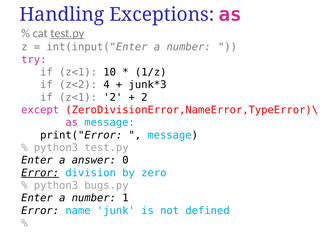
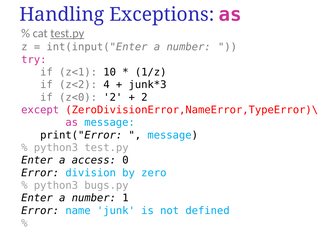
z<1: z<1 -> z<0 (78, 97)
answer: answer -> access (94, 160)
Error underline: present -> none (40, 173)
